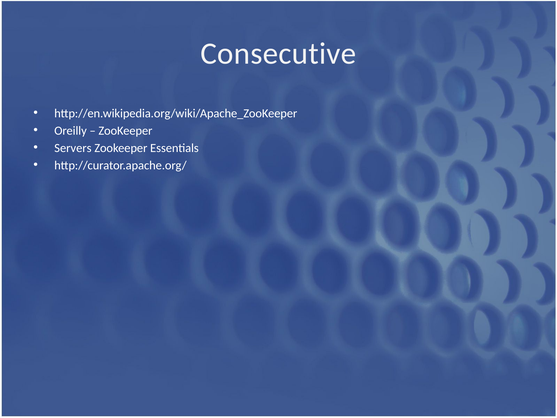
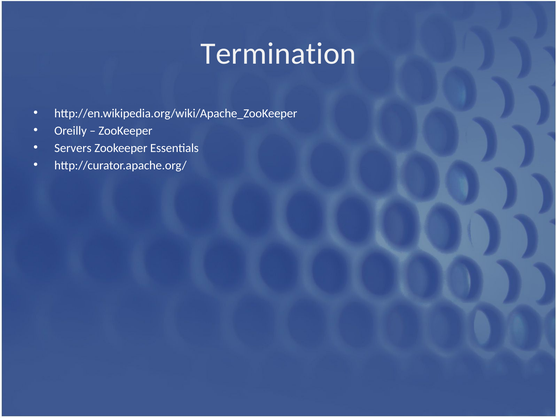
Consecutive: Consecutive -> Termination (278, 54)
